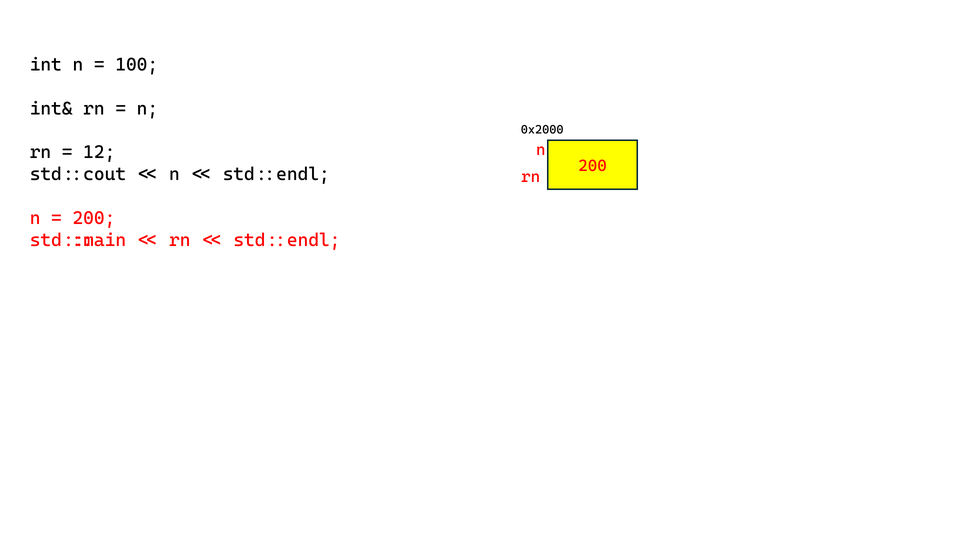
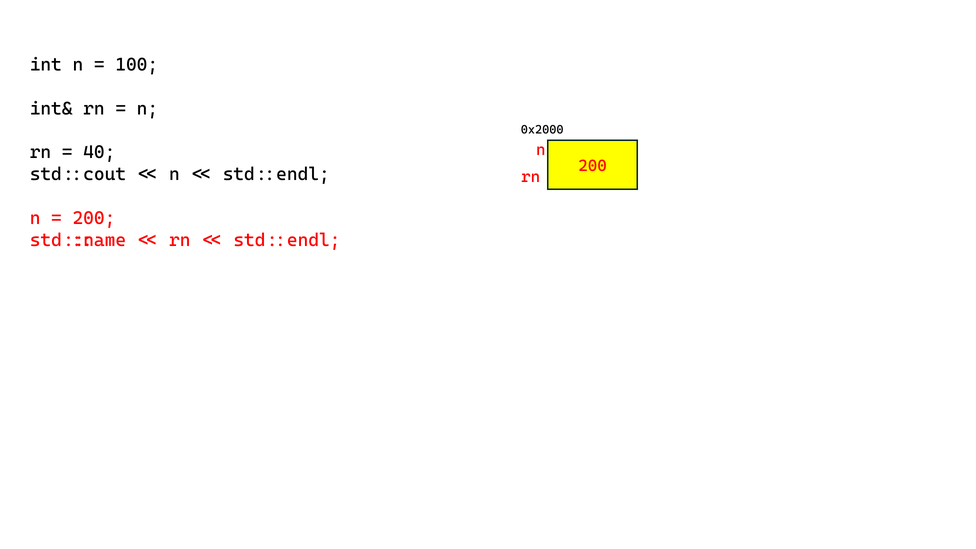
12: 12 -> 40 (99, 152)
std::main: std::main -> std::name (78, 240)
